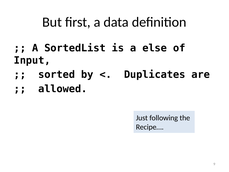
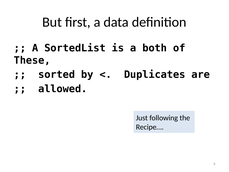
else: else -> both (155, 48)
Input: Input -> These (32, 60)
